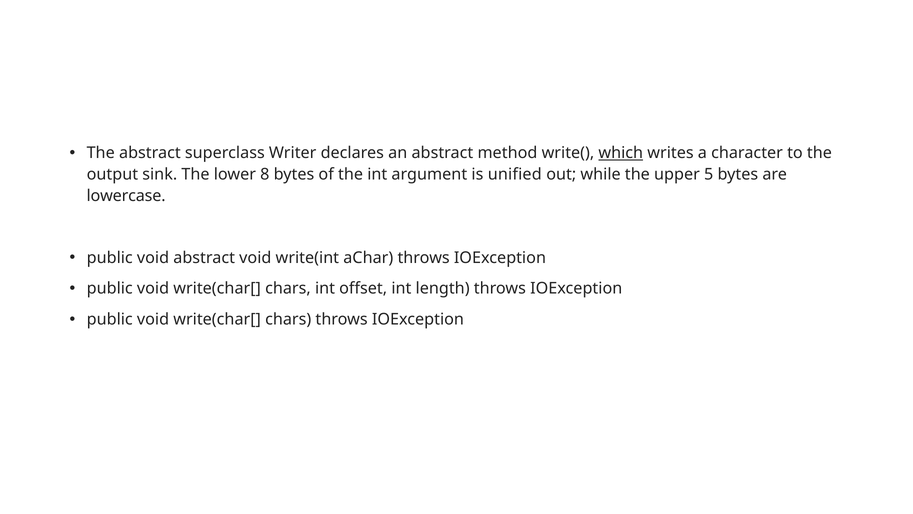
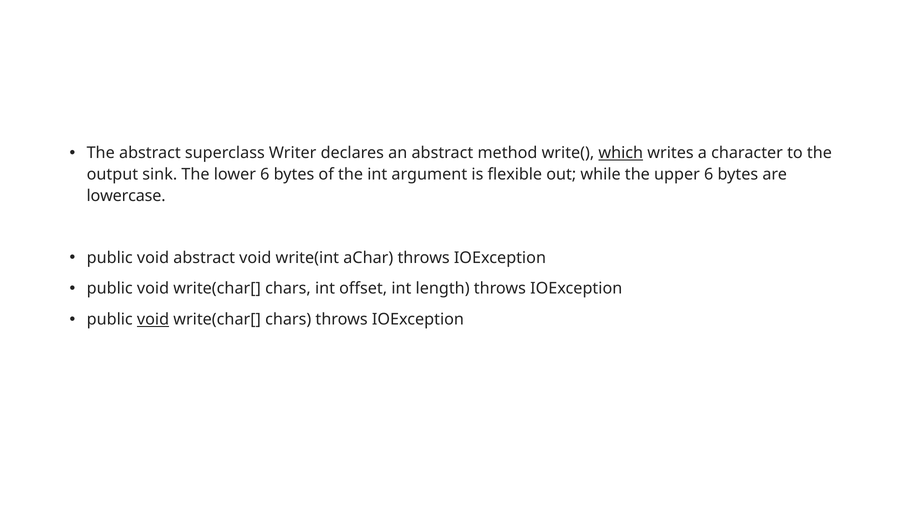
lower 8: 8 -> 6 (265, 174)
unified: unified -> flexible (515, 174)
upper 5: 5 -> 6 (709, 174)
void underline: none -> present (153, 319)
